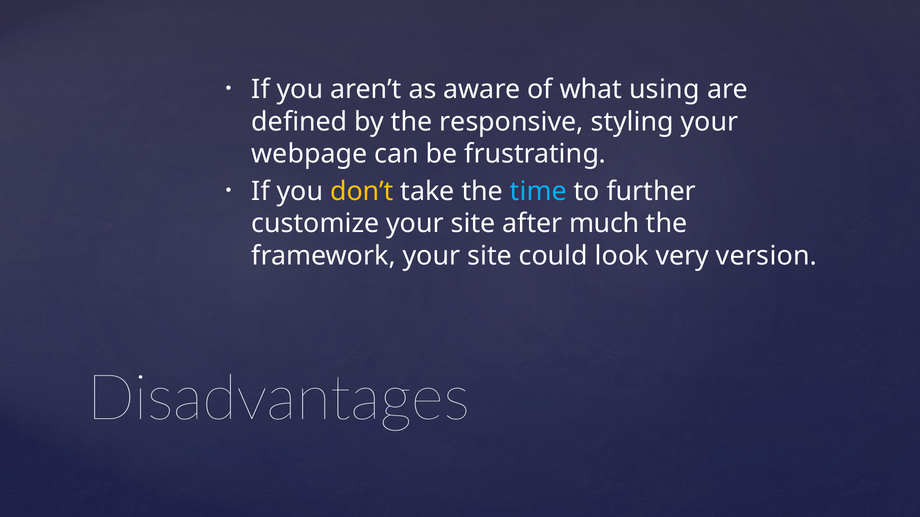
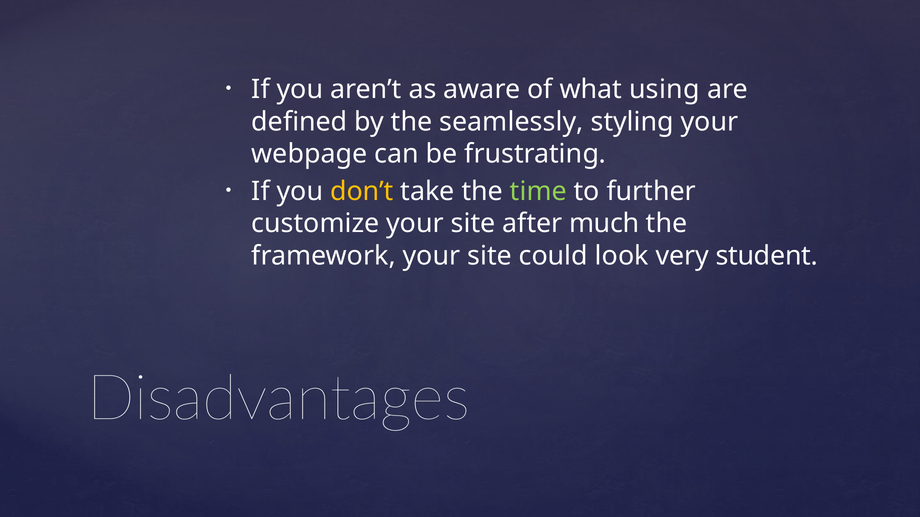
responsive: responsive -> seamlessly (511, 122)
time colour: light blue -> light green (538, 192)
version: version -> student (767, 256)
